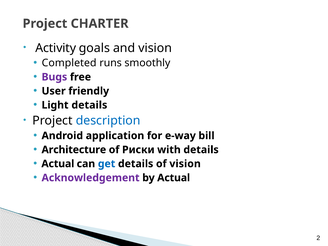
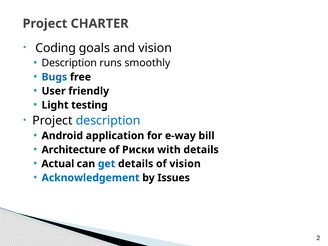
Activity: Activity -> Coding (56, 48)
Completed: Completed -> Description (69, 63)
Bugs colour: purple -> blue (54, 77)
Light details: details -> testing (89, 105)
Acknowledgement colour: purple -> blue (91, 178)
by Actual: Actual -> Issues (174, 178)
